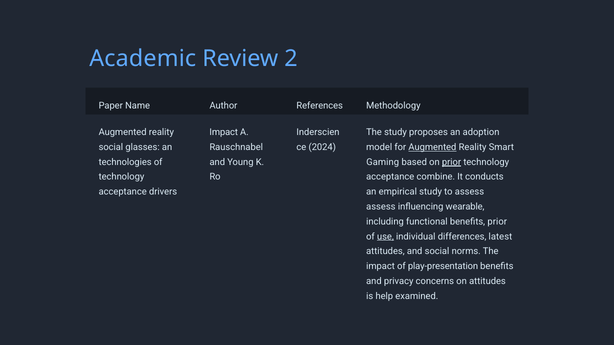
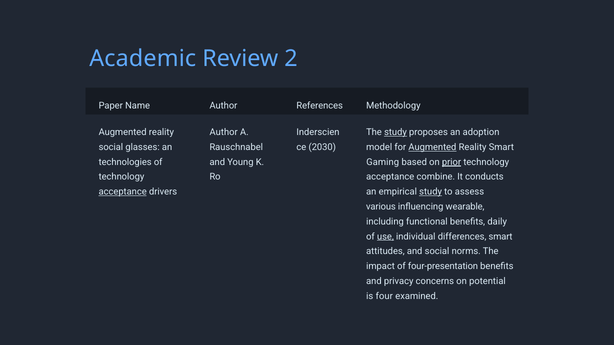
Impact: Impact -> Author (224, 132)
study underline: none -> present (395, 132)
2024: 2024 -> 2030 (322, 147)
acceptance underline: none -> present (123, 192)
study underline: none -> present (431, 192)
assess: assess -> various (381, 207)
benefits prior: prior -> daily (497, 222)
differences latest: latest -> smart (501, 237)
play-presentation: play-presentation -> four-presentation (443, 267)
on attitudes: attitudes -> potential (487, 281)
help: help -> four (384, 296)
